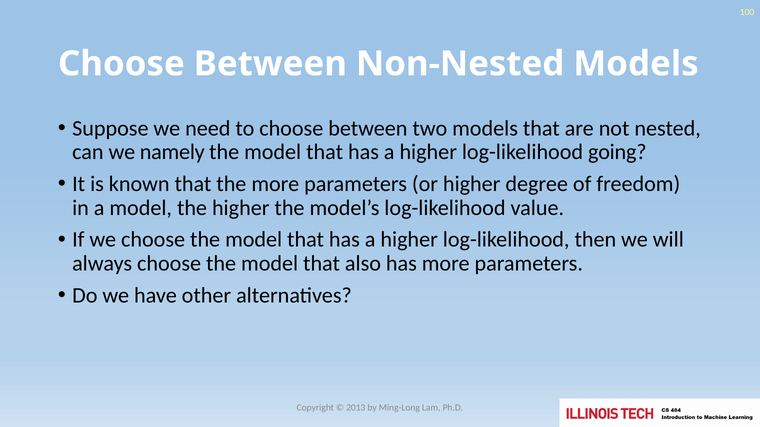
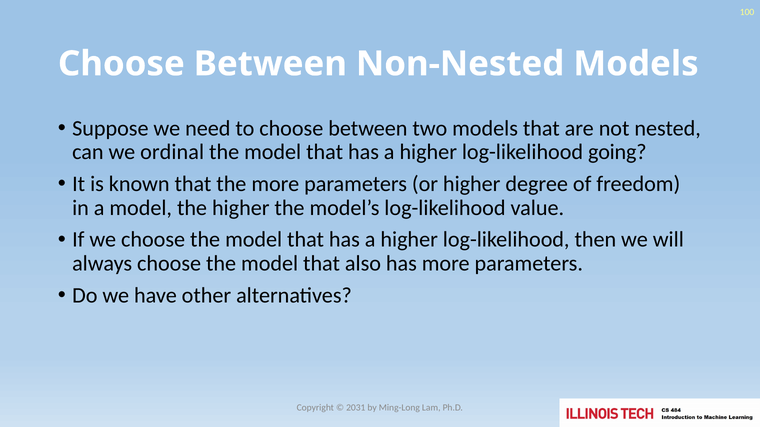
namely: namely -> ordinal (172, 152)
2013: 2013 -> 2031 (356, 408)
